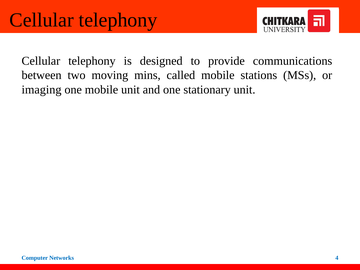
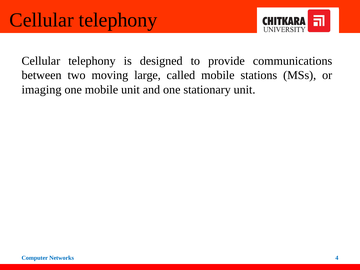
mins: mins -> large (147, 75)
